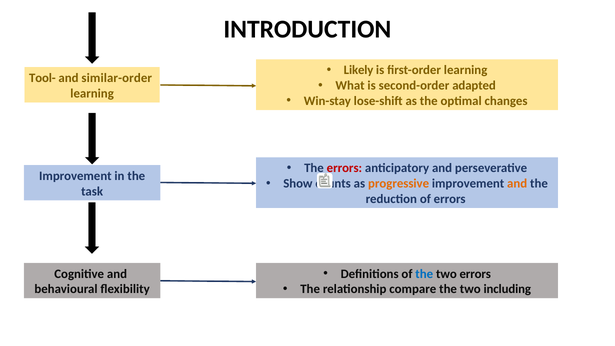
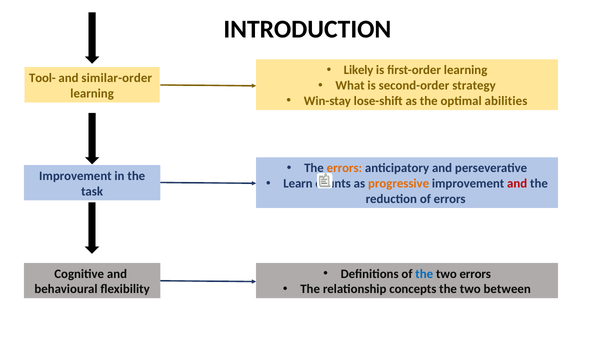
adapted: adapted -> strategy (474, 86)
changes: changes -> abilities (506, 101)
errors colour: red -> orange (344, 168)
Show: Show -> Learn (298, 183)
and colour: orange -> red (517, 183)
compare: compare -> concepts (413, 289)
including: including -> between (507, 289)
